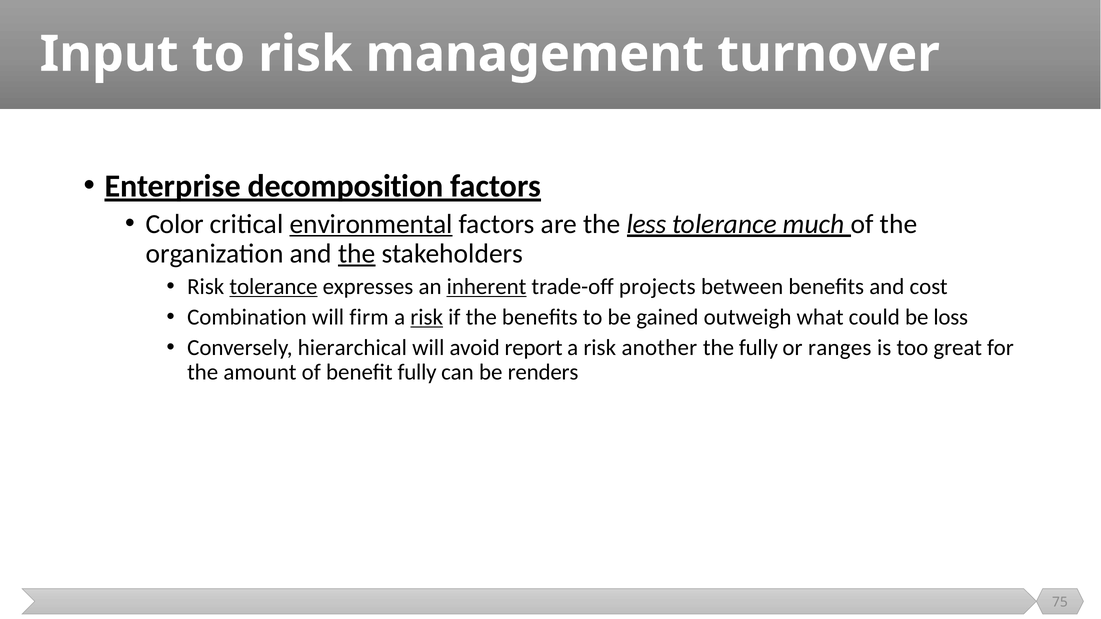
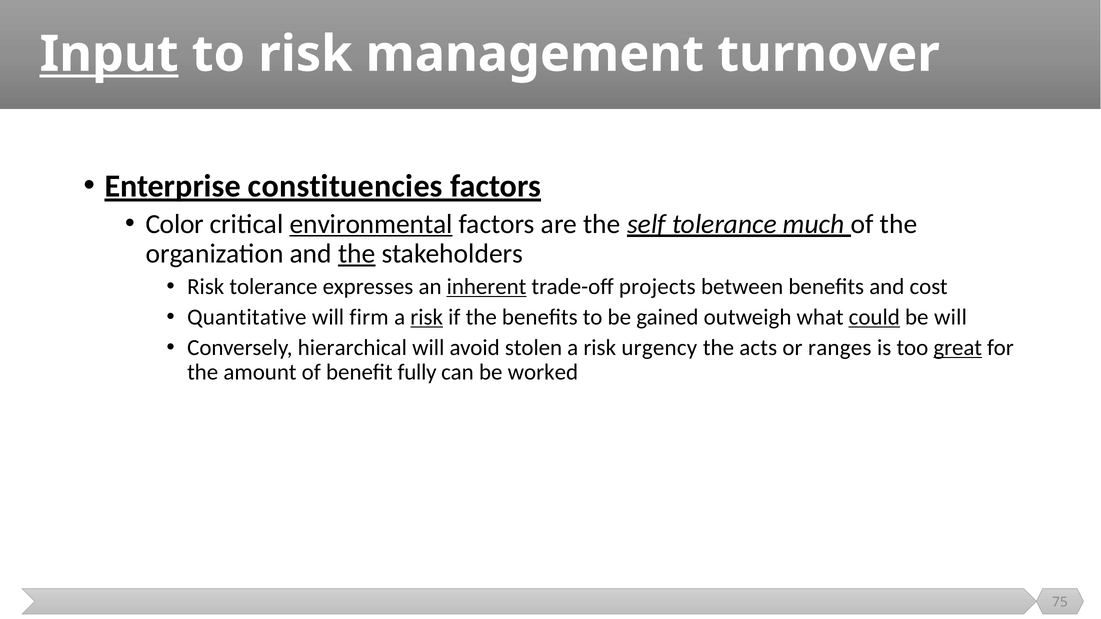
Input underline: none -> present (109, 54)
decomposition: decomposition -> constituencies (345, 186)
less: less -> self (646, 224)
tolerance underline: present -> none (273, 287)
Combination: Combination -> Quantitative (247, 317)
could underline: none -> present (874, 317)
be loss: loss -> will (951, 317)
report: report -> stolen (534, 348)
another: another -> urgency (659, 348)
the fully: fully -> acts (758, 348)
great underline: none -> present (958, 348)
renders: renders -> worked (543, 373)
